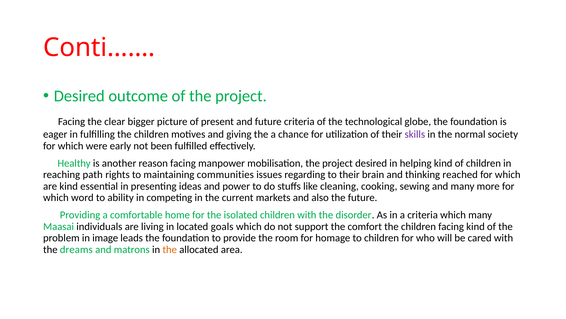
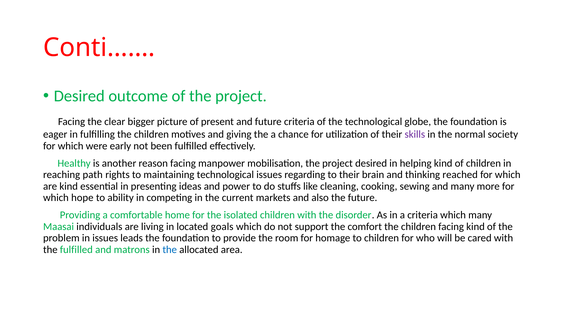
maintaining communities: communities -> technological (225, 174)
word: word -> hope (82, 197)
in image: image -> issues (105, 238)
the dreams: dreams -> fulfilled (76, 249)
the colour: orange -> blue (170, 249)
